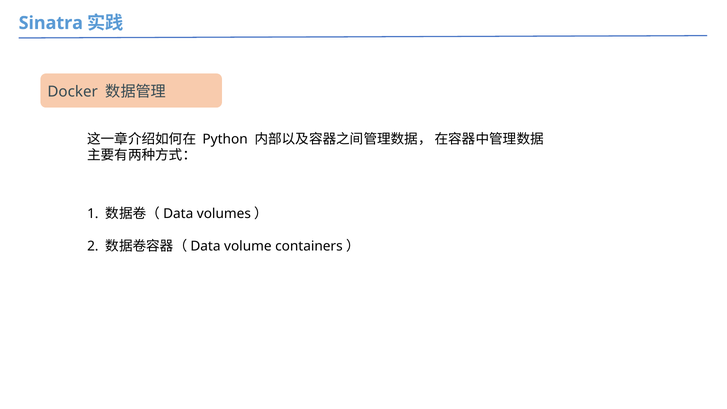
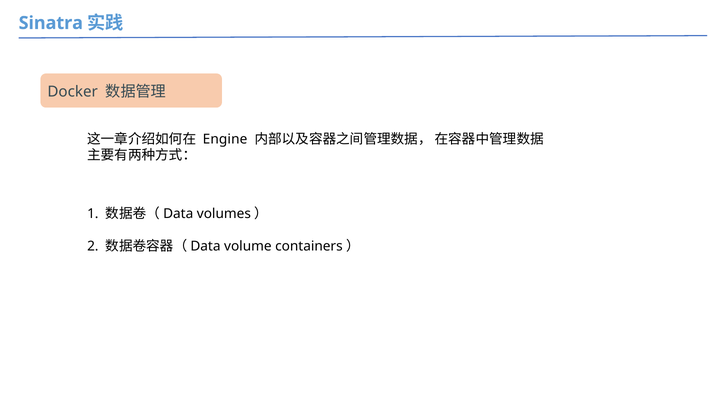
Python: Python -> Engine (225, 139)
